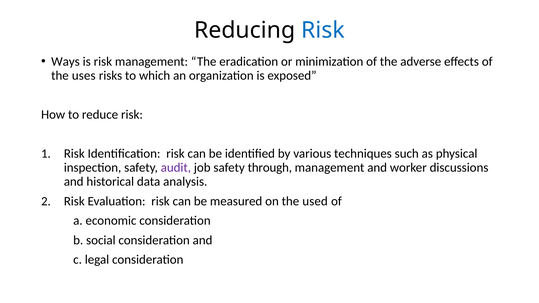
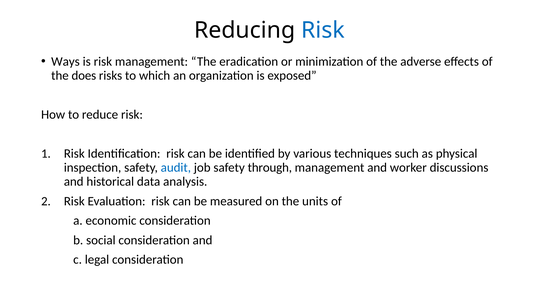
uses: uses -> does (84, 76)
audit colour: purple -> blue (176, 168)
used: used -> units (315, 201)
